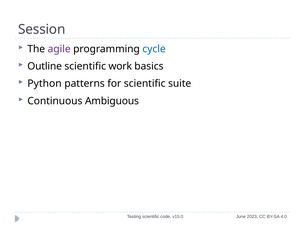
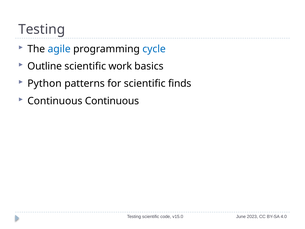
Session: Session -> Testing (42, 29)
agile colour: purple -> blue (59, 49)
suite: suite -> finds (180, 84)
Continuous Ambiguous: Ambiguous -> Continuous (112, 101)
